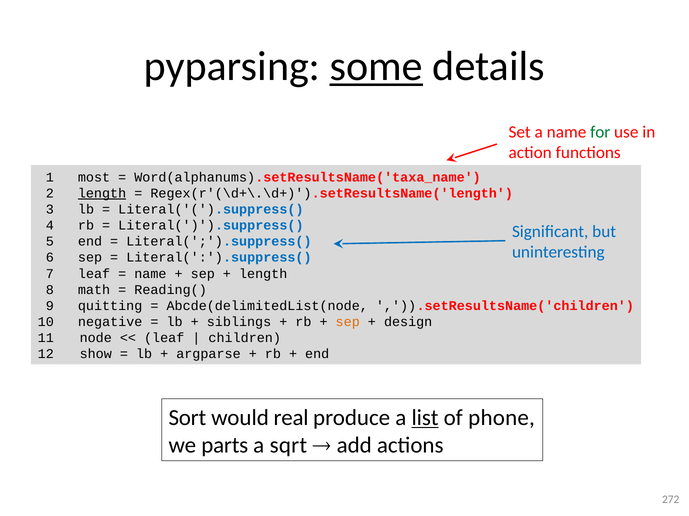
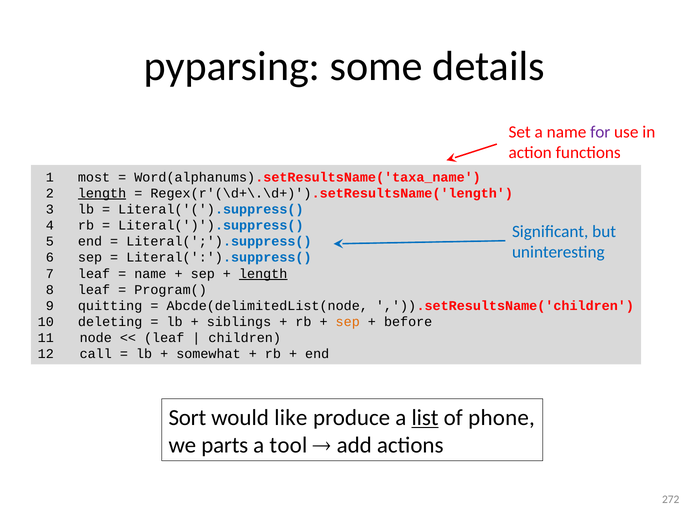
some underline: present -> none (376, 67)
for colour: green -> purple (600, 132)
length underline: none -> present (263, 274)
8 math: math -> leaf (94, 290)
Reading(: Reading( -> Program( (171, 290)
negative: negative -> deleting (110, 322)
design: design -> before (408, 322)
show: show -> call (96, 354)
argparse: argparse -> somewhat (208, 354)
real: real -> like (291, 418)
sqrt: sqrt -> tool (288, 446)
